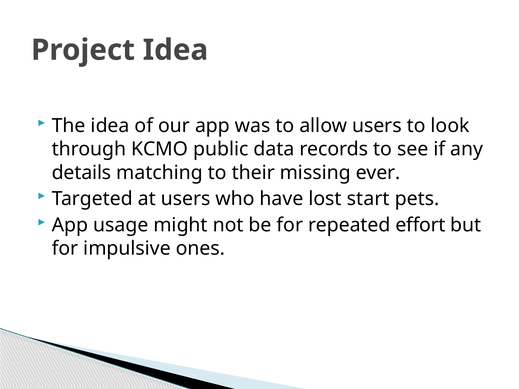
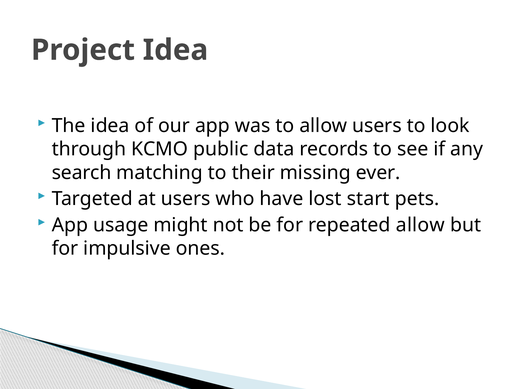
details: details -> search (82, 173)
repeated effort: effort -> allow (420, 225)
